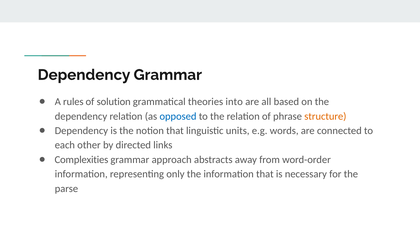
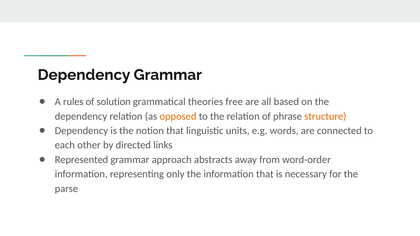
into: into -> free (234, 102)
opposed colour: blue -> orange (178, 116)
Complexities: Complexities -> Represented (81, 160)
